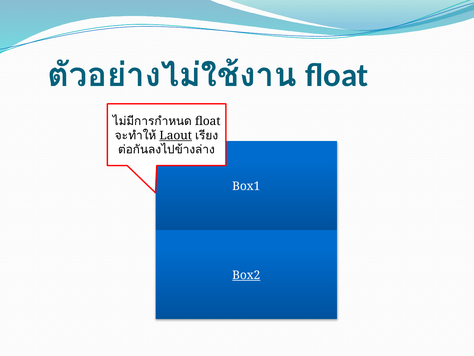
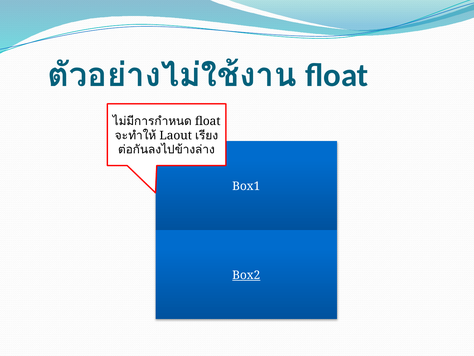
Laout underline: present -> none (176, 135)
